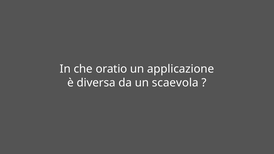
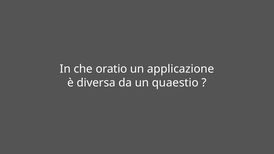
scaevola: scaevola -> quaestio (175, 83)
